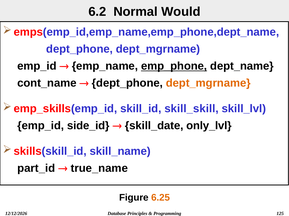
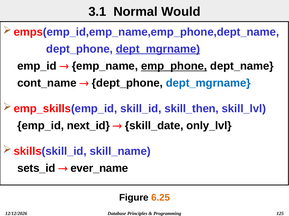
6.2: 6.2 -> 3.1 (97, 12)
dept_mgrname underline: none -> present (158, 49)
dept_mgrname colour: orange -> blue (208, 83)
skill_skill: skill_skill -> skill_then (192, 109)
side_id: side_id -> next_id (88, 126)
part_id: part_id -> sets_id (36, 169)
true_name: true_name -> ever_name (99, 169)
